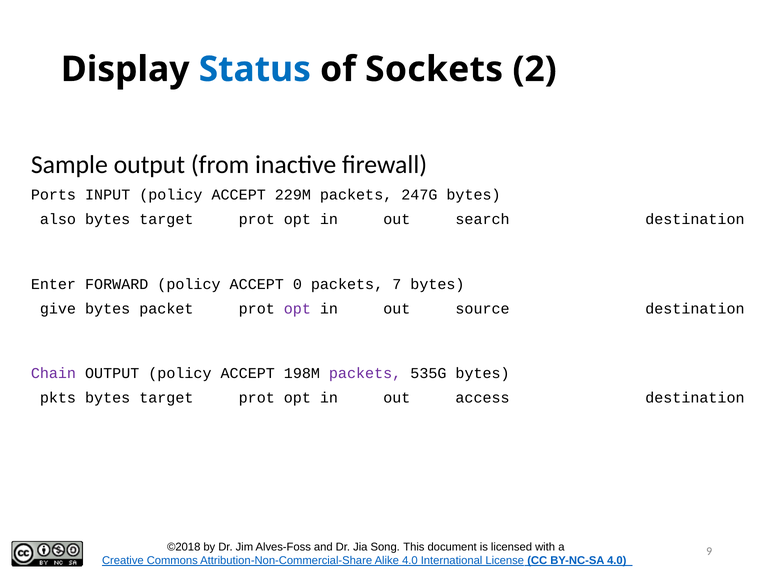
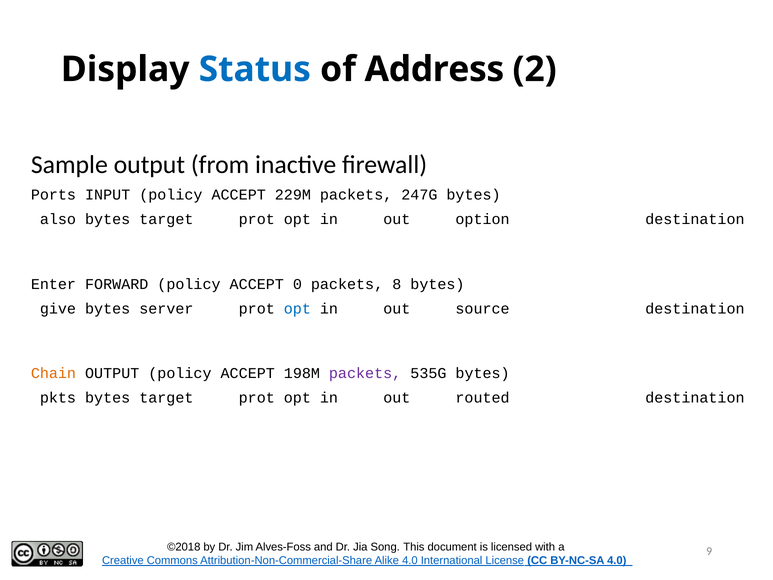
Sockets: Sockets -> Address (434, 69)
search: search -> option (483, 219)
7: 7 -> 8 (397, 284)
packet: packet -> server (166, 308)
opt colour: purple -> blue (297, 308)
Chain colour: purple -> orange (53, 373)
access: access -> routed (483, 398)
